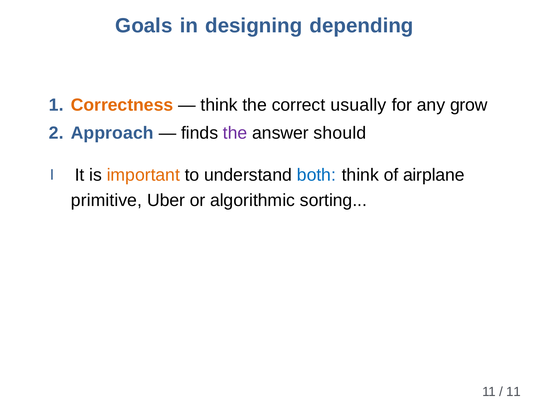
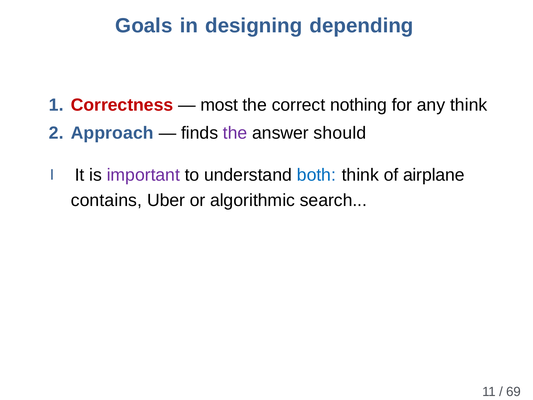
Correctness colour: orange -> red (122, 105)
think: think -> most (219, 105)
usually: usually -> nothing (359, 105)
any grow: grow -> think (469, 105)
important colour: orange -> purple (143, 175)
primitive: primitive -> contains (106, 200)
sorting: sorting -> search (333, 200)
11: 11 -> 69 (513, 392)
